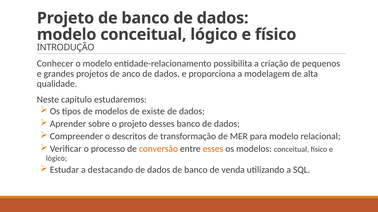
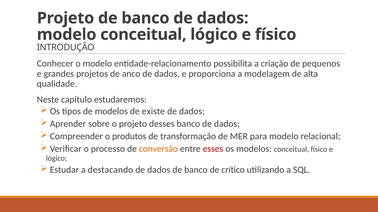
descritos: descritos -> produtos (129, 137)
esses colour: orange -> red (213, 149)
venda: venda -> crítico (233, 170)
